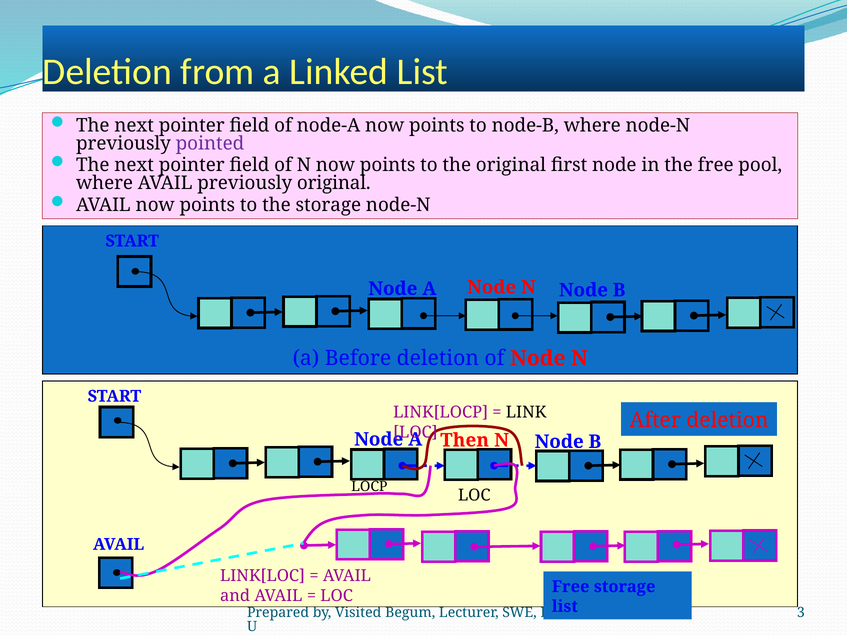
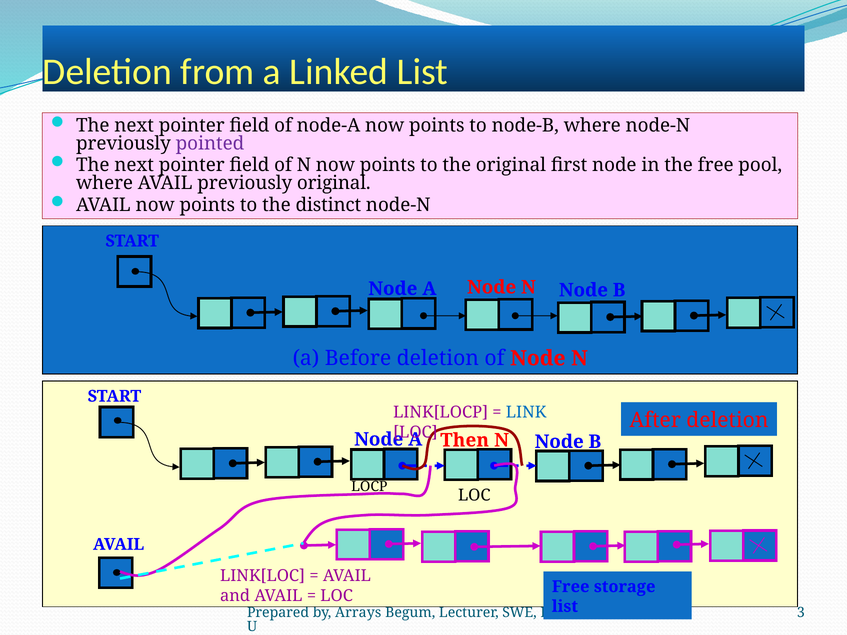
the storage: storage -> distinct (328, 205)
LINK colour: black -> blue (526, 413)
Visited: Visited -> Arrays (358, 613)
